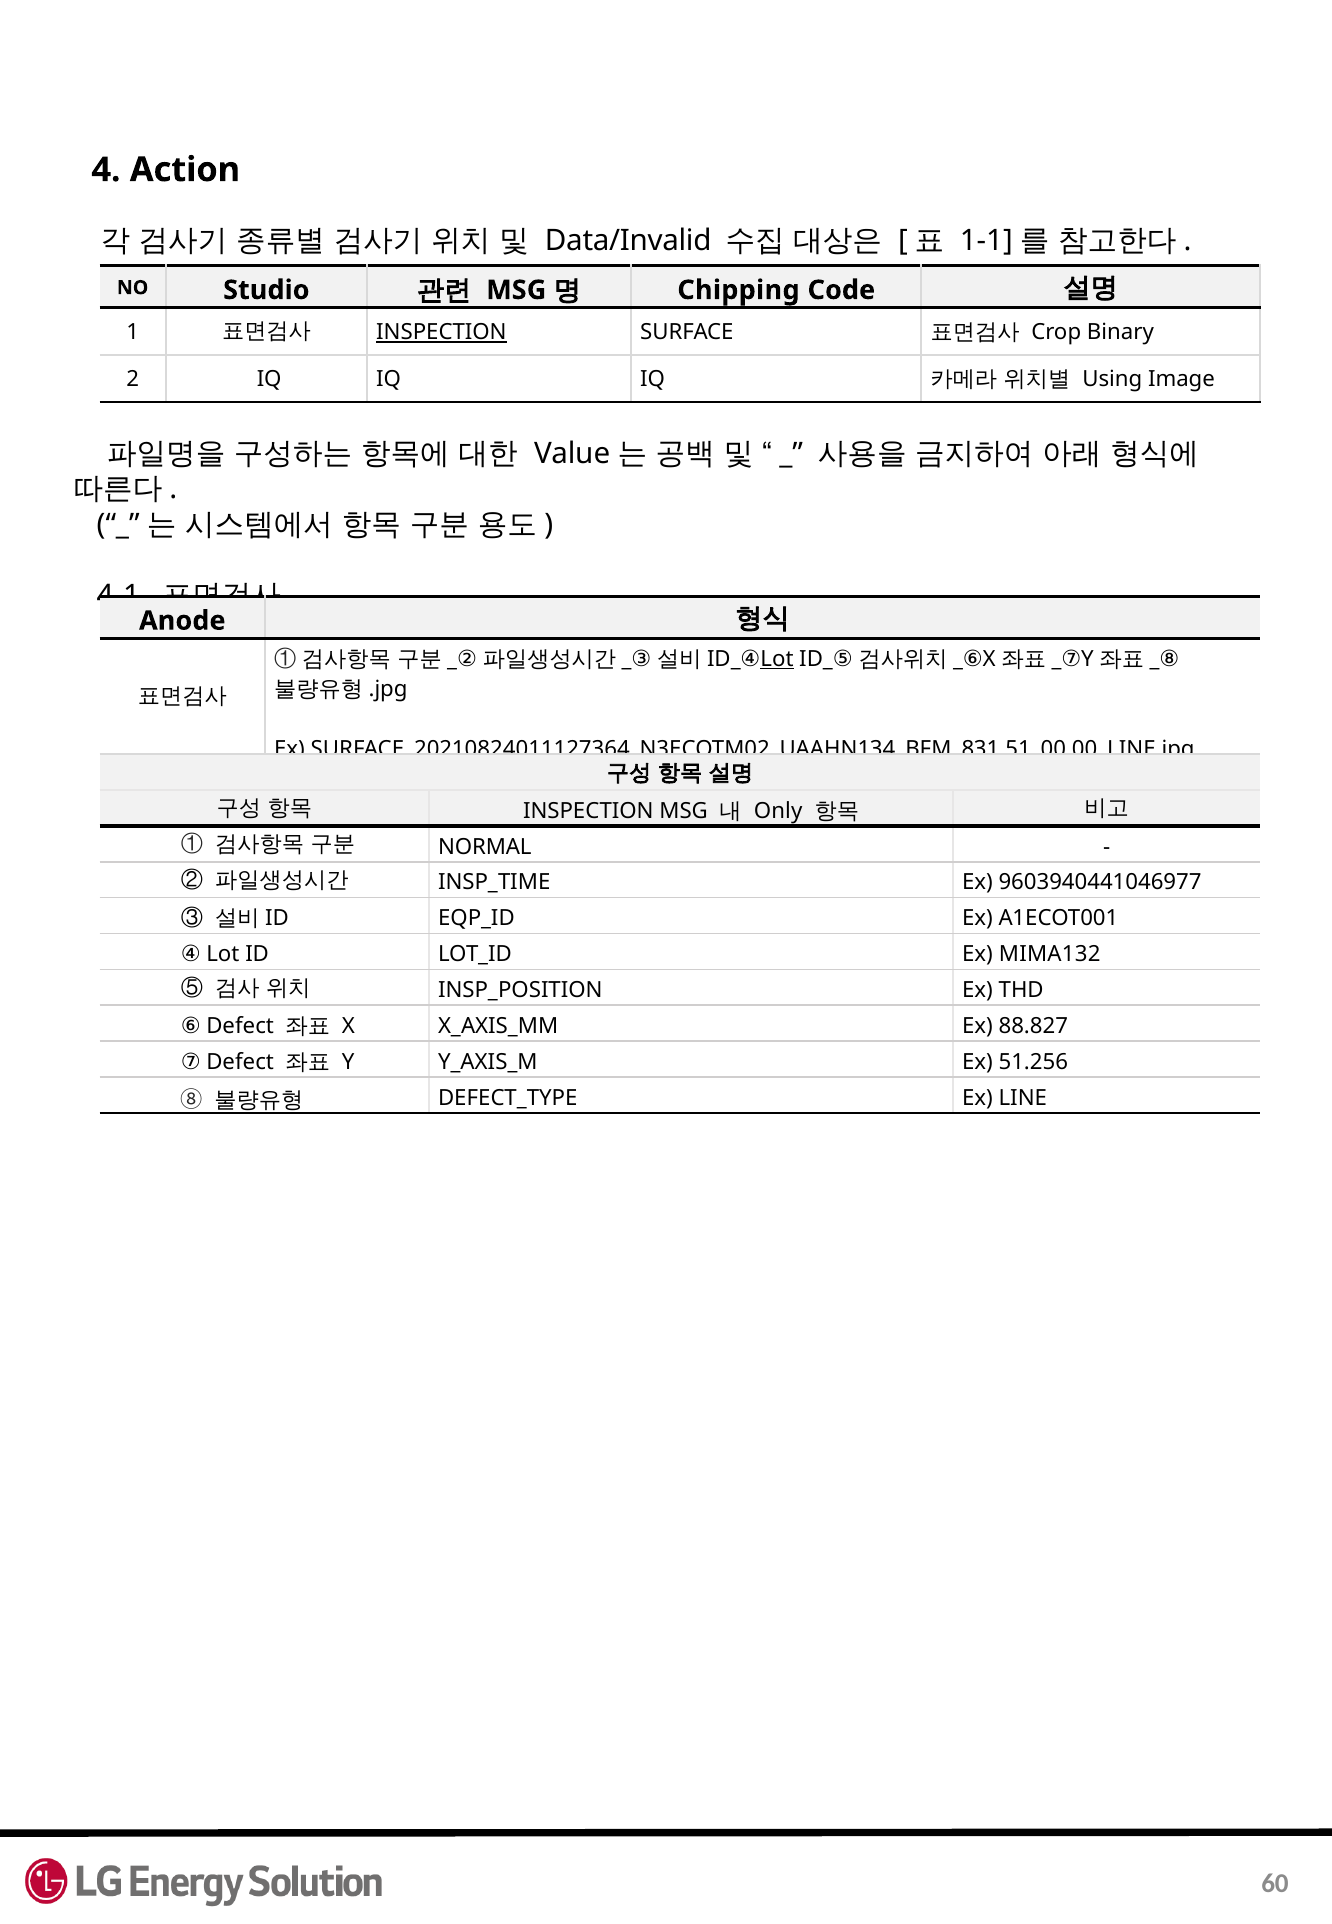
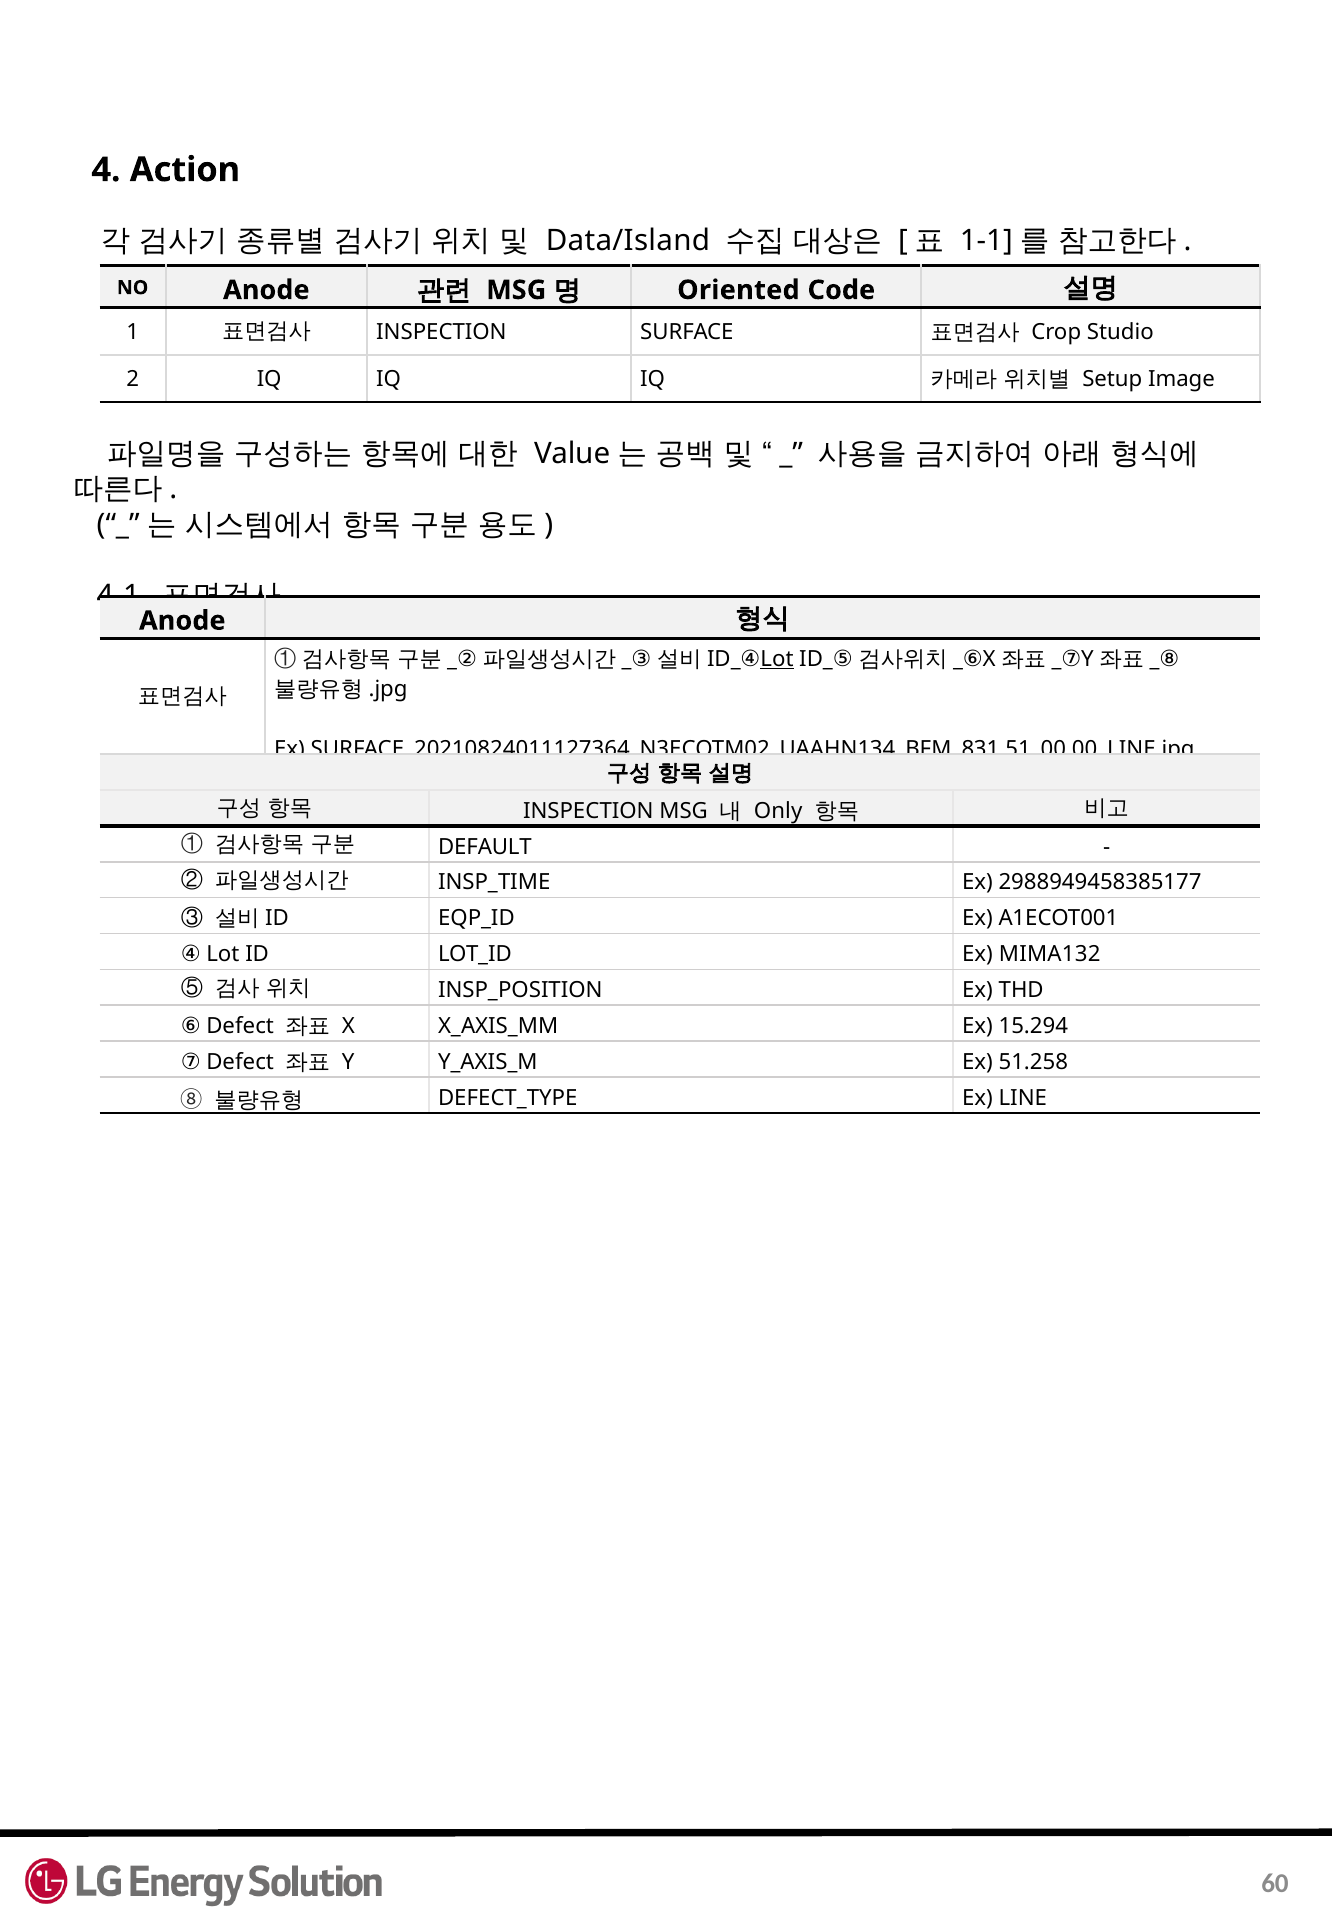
Data/Invalid: Data/Invalid -> Data/Island (628, 240)
NO Studio: Studio -> Anode (266, 290)
Chipping: Chipping -> Oriented (738, 290)
INSPECTION underline: present -> none (441, 332)
Binary: Binary -> Studio (1120, 332)
Using: Using -> Setup (1112, 379)
NORMAL: NORMAL -> DEFAULT (485, 847)
9603940441046977: 9603940441046977 -> 2988949458385177 (1100, 883)
88.827: 88.827 -> 15.294 (1033, 1026)
51.256: 51.256 -> 51.258 (1033, 1062)
